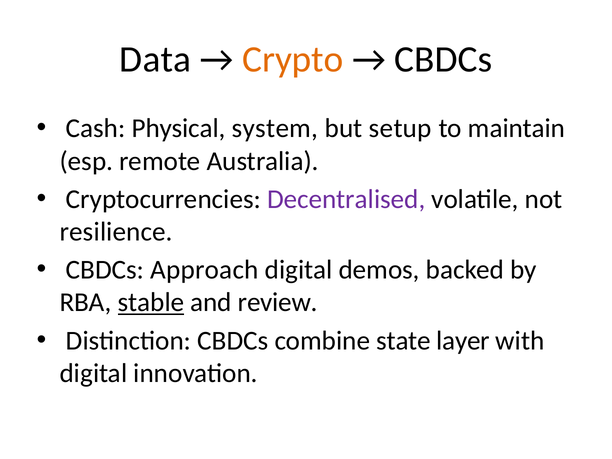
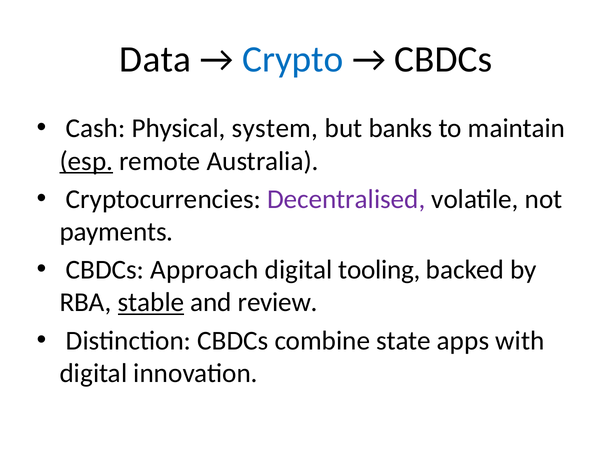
Crypto colour: orange -> blue (293, 59)
setup: setup -> banks (401, 128)
esp underline: none -> present (86, 161)
resilience: resilience -> payments (116, 232)
demos: demos -> tooling (379, 270)
layer: layer -> apps (463, 341)
